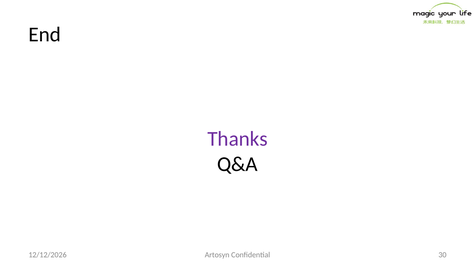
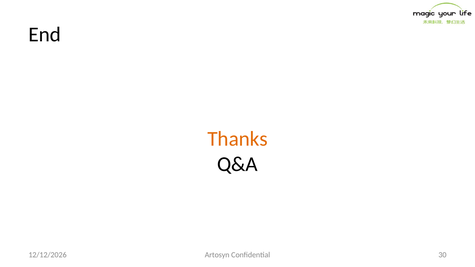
Thanks colour: purple -> orange (238, 139)
